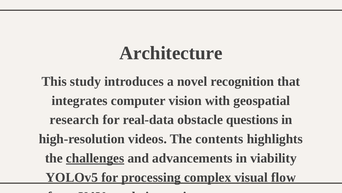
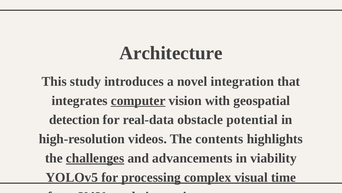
recognition: recognition -> integration (242, 81)
computer underline: none -> present (138, 100)
research: research -> detection (74, 119)
questions: questions -> potential (252, 119)
flow: flow -> time (284, 177)
